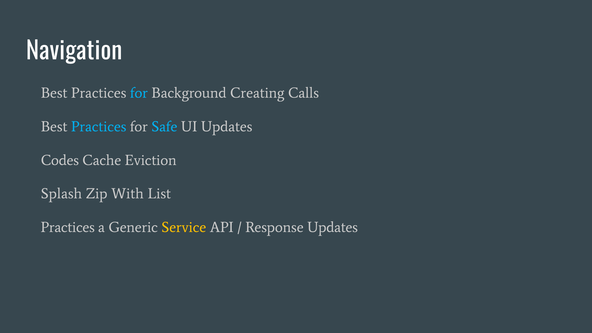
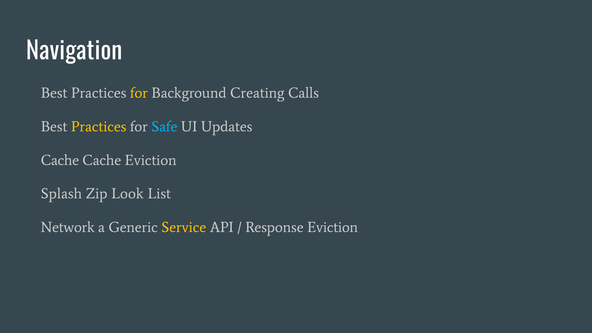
for colour: light blue -> yellow (139, 93)
Practices colour: light blue -> yellow (99, 127)
Codes: Codes -> Cache (60, 160)
With: With -> Look (128, 194)
Practices: Practices -> Network (68, 227)
Response Updates: Updates -> Eviction (333, 227)
